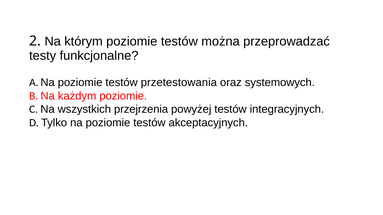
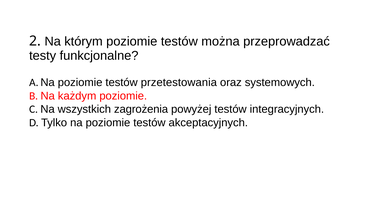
przejrzenia: przejrzenia -> zagrożenia (141, 109)
